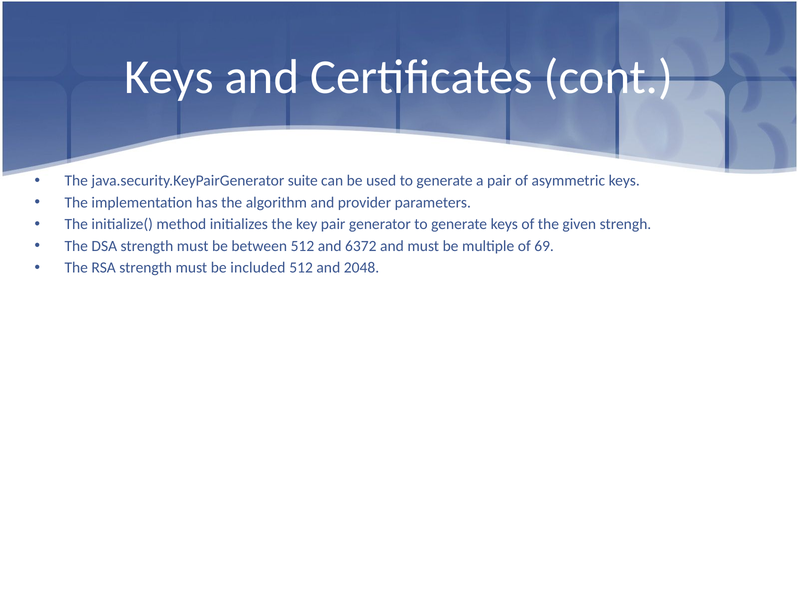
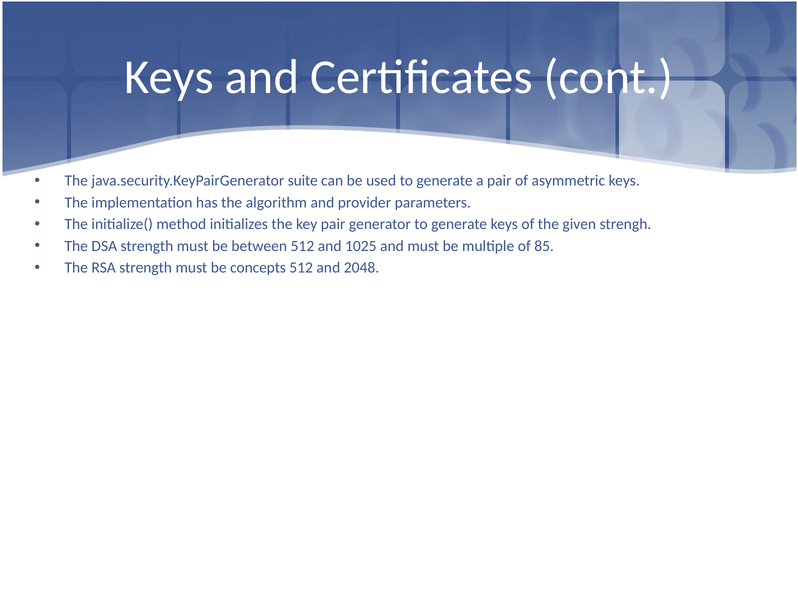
6372: 6372 -> 1025 (361, 246)
69: 69 -> 85 (544, 246)
included: included -> concepts (258, 268)
